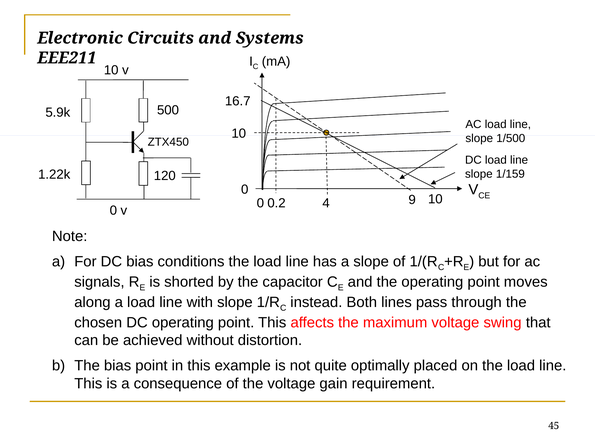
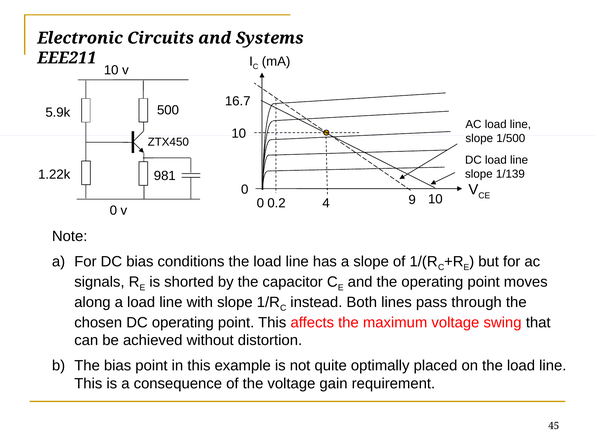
120: 120 -> 981 (165, 176)
1/159: 1/159 -> 1/139 (510, 174)
